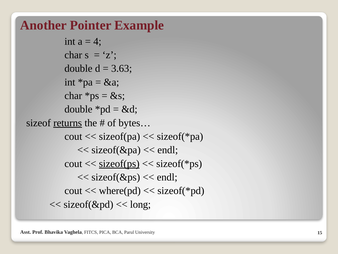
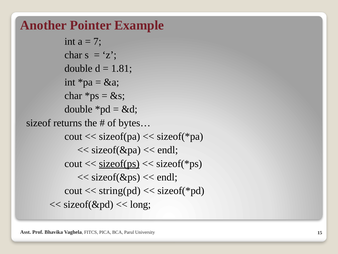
4: 4 -> 7 (97, 41)
3.63: 3.63 -> 1.81 (122, 68)
returns underline: present -> none (68, 123)
where(pd: where(pd -> string(pd (120, 190)
